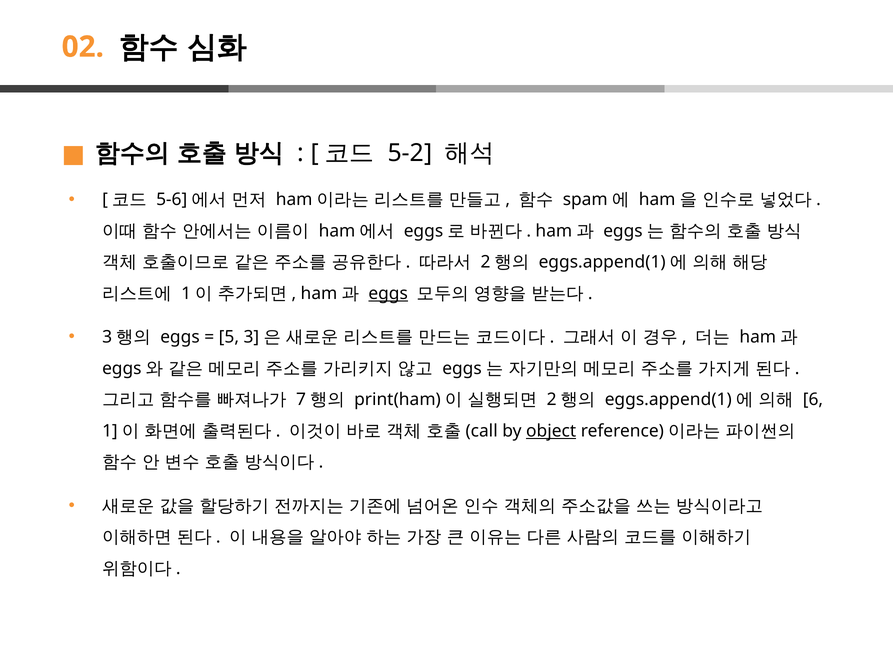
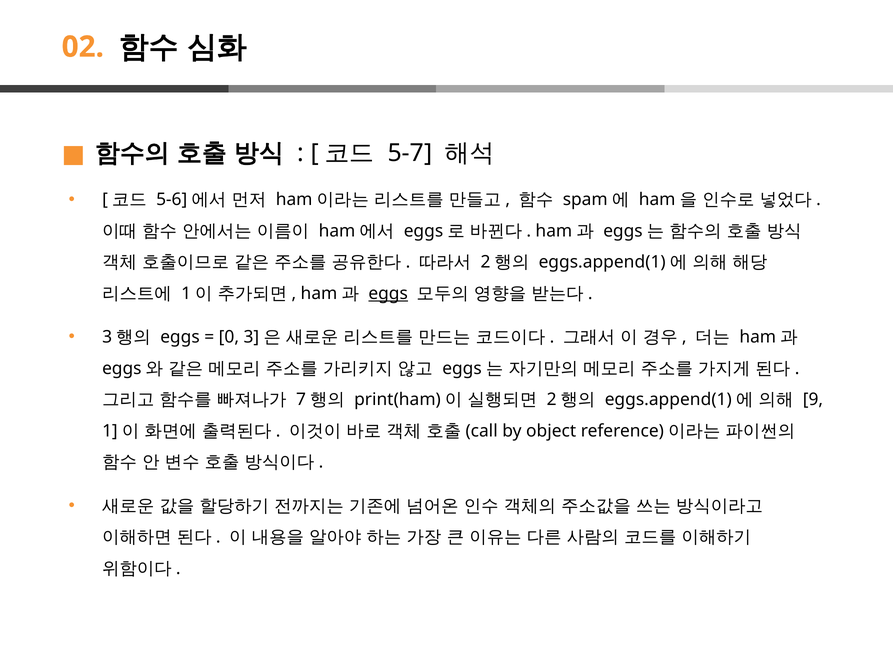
5-2: 5-2 -> 5-7 (410, 153)
5: 5 -> 0 (229, 337)
6: 6 -> 9 (813, 400)
object underline: present -> none (551, 431)
